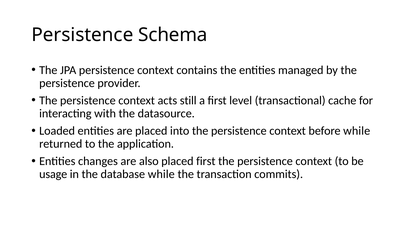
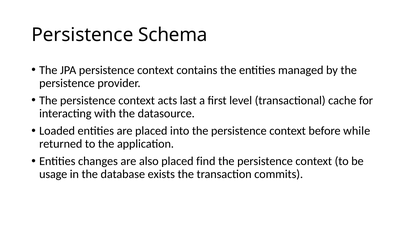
still: still -> last (188, 100)
placed first: first -> find (206, 161)
database while: while -> exists (161, 174)
